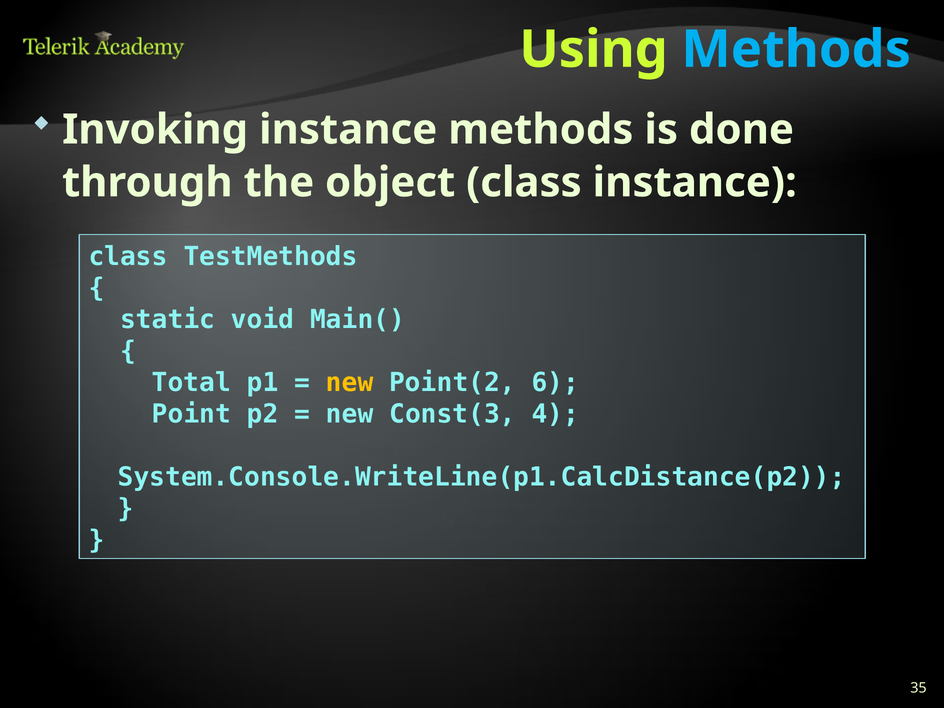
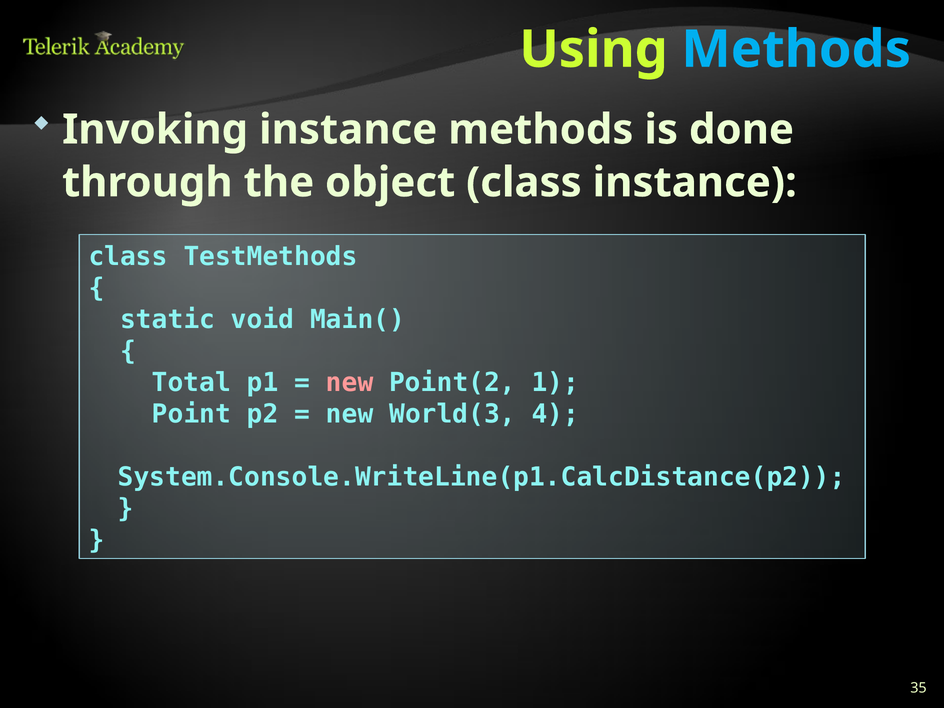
new colour: yellow -> pink (350, 383)
6: 6 -> 1 (555, 383)
Const(3: Const(3 -> World(3 (452, 414)
